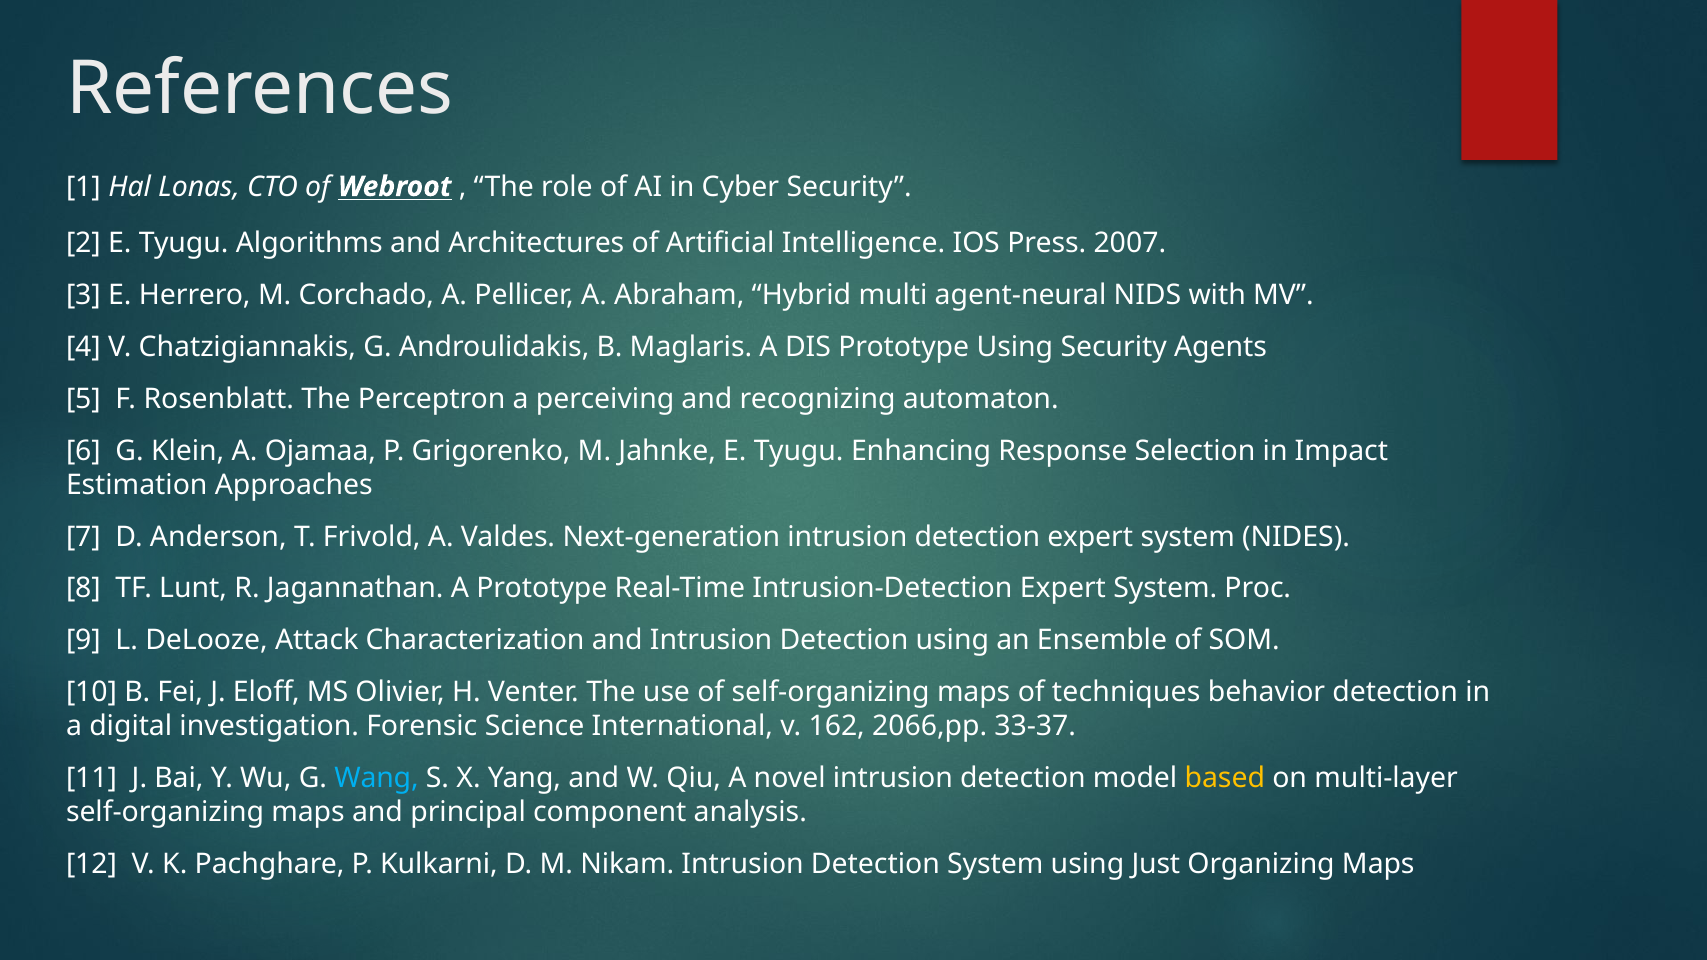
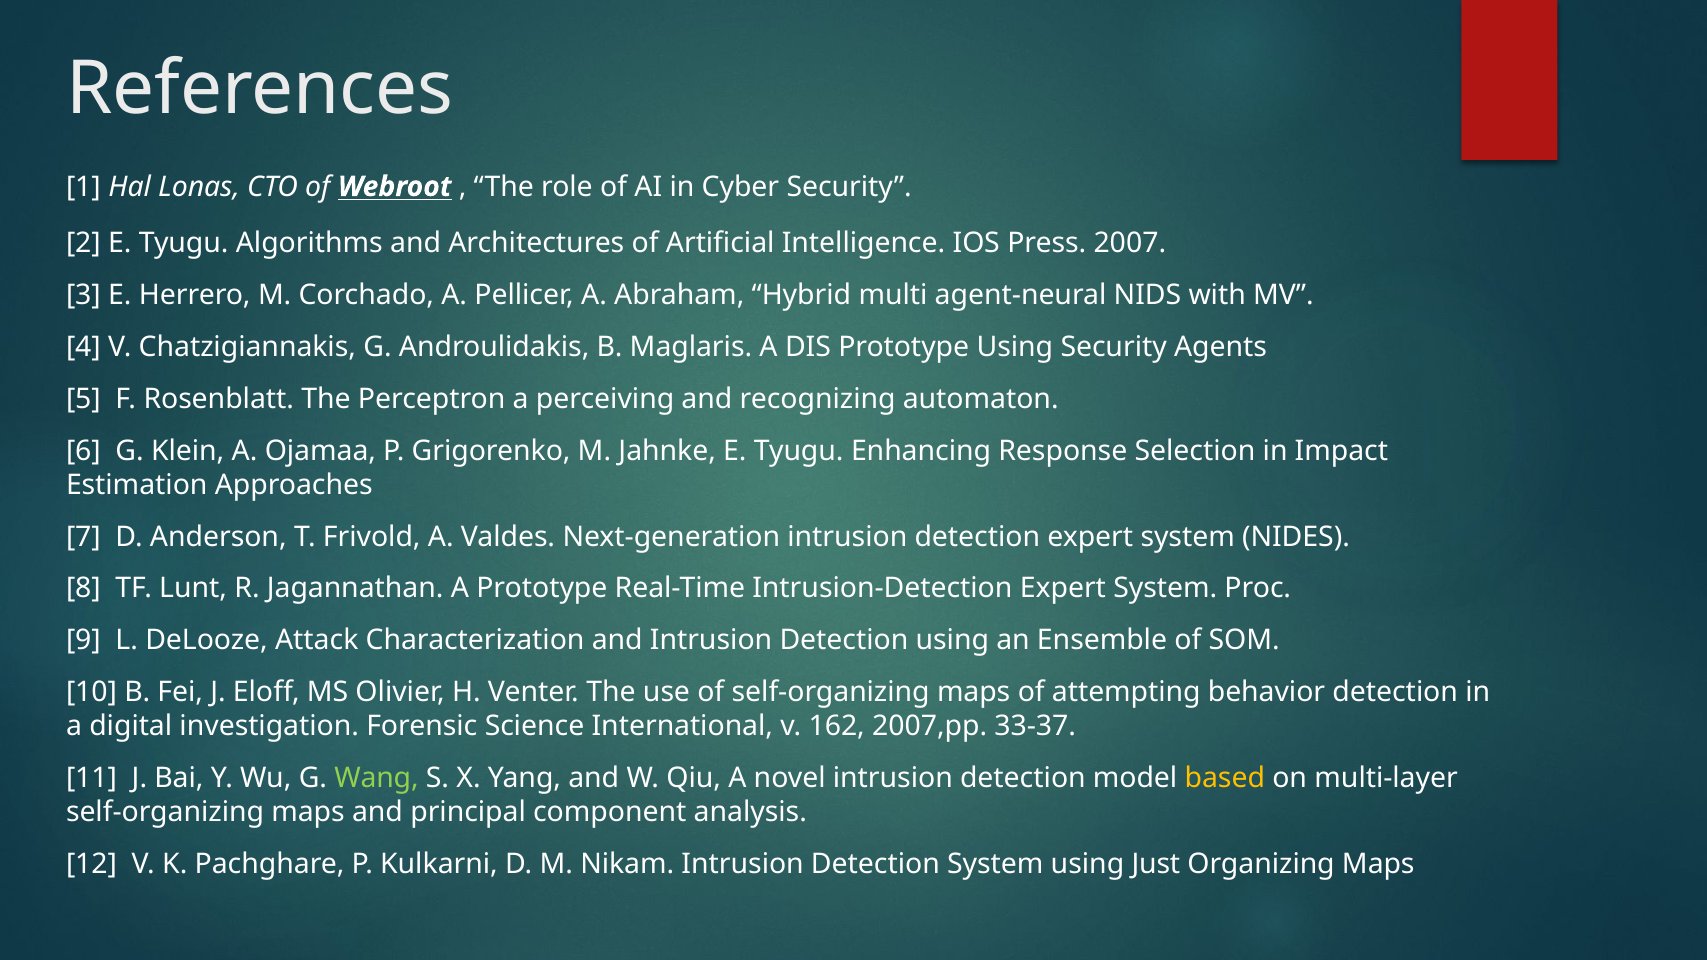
techniques: techniques -> attempting (1126, 693)
2066,pp: 2066,pp -> 2007,pp (930, 727)
Wang colour: light blue -> light green (377, 779)
